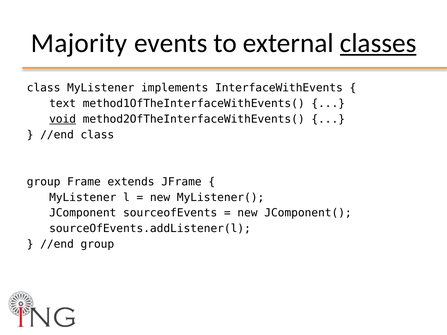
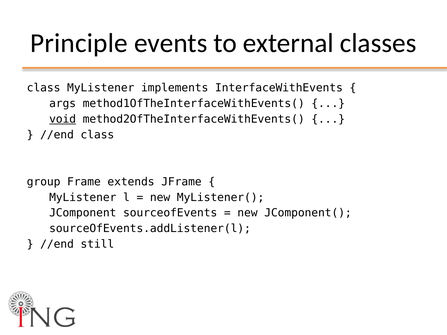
Majority: Majority -> Principle (79, 43)
classes underline: present -> none (378, 43)
text: text -> args (63, 104)
//end group: group -> still (97, 244)
